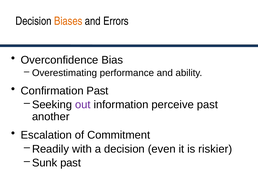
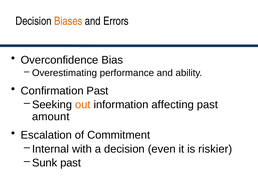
out colour: purple -> orange (83, 105)
perceive: perceive -> affecting (173, 105)
another: another -> amount (51, 117)
Readily: Readily -> Internal (51, 149)
